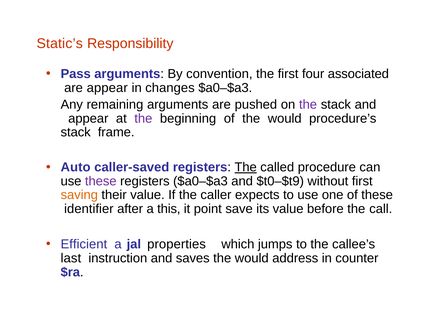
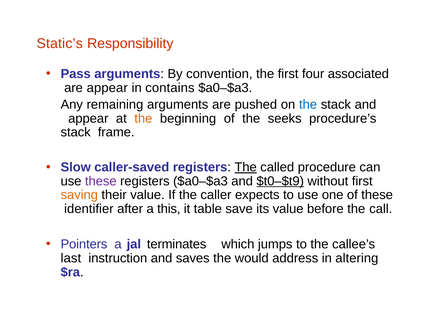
changes: changes -> contains (170, 88)
the colour: purple -> blue (308, 105)
the colour: purple -> orange (143, 118)
of the would: would -> seeks (285, 118)
Auto: Auto -> Slow (76, 167)
$t0–$t9 underline: none -> present (280, 181)
point: point -> table (208, 209)
Efficient: Efficient -> Pointers (84, 244)
properties: properties -> terminates (177, 244)
counter: counter -> altering (357, 258)
